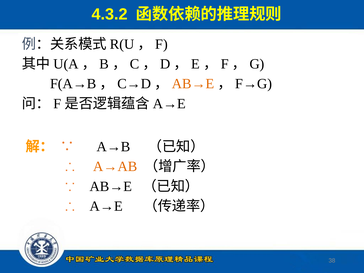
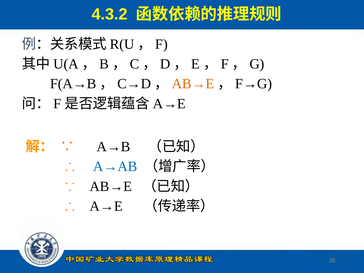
A→AB colour: orange -> blue (115, 167)
